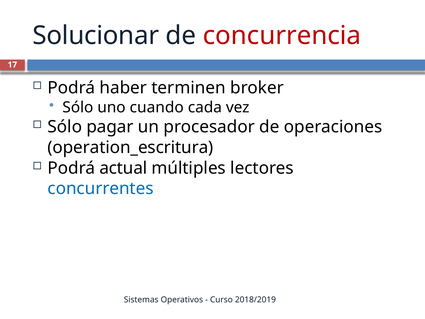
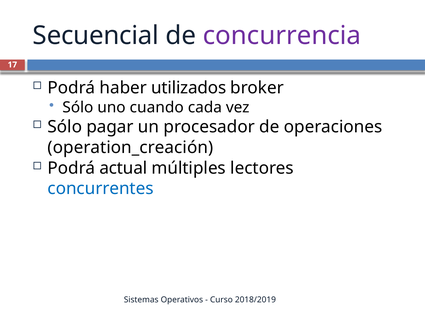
Solucionar: Solucionar -> Secuencial (96, 35)
concurrencia colour: red -> purple (282, 35)
terminen: terminen -> utilizados (189, 88)
operation_escritura: operation_escritura -> operation_creación (130, 147)
